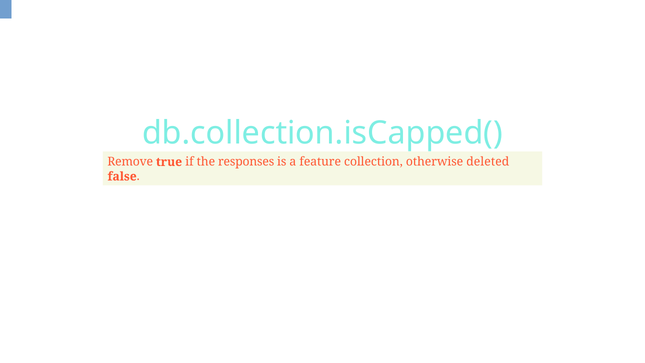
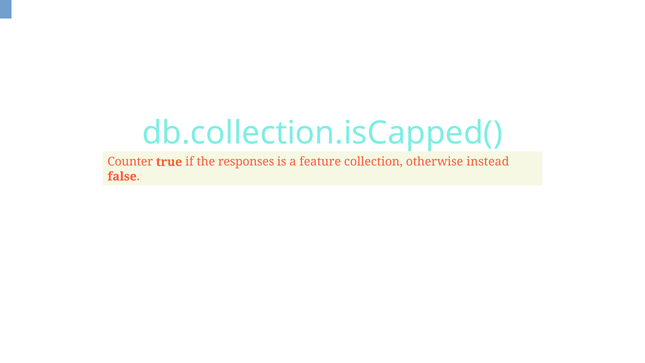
Remove: Remove -> Counter (130, 162)
deleted: deleted -> instead (488, 162)
